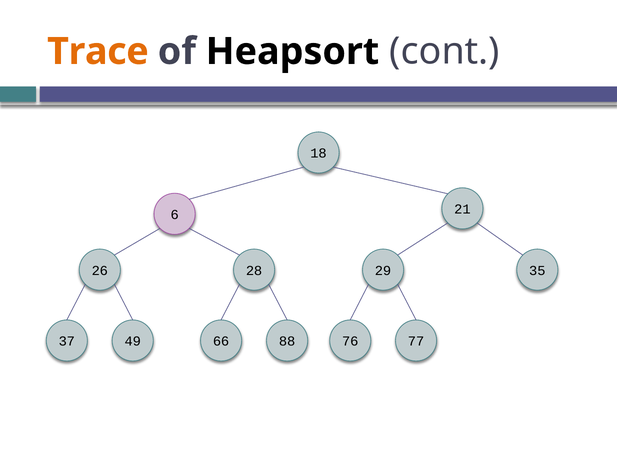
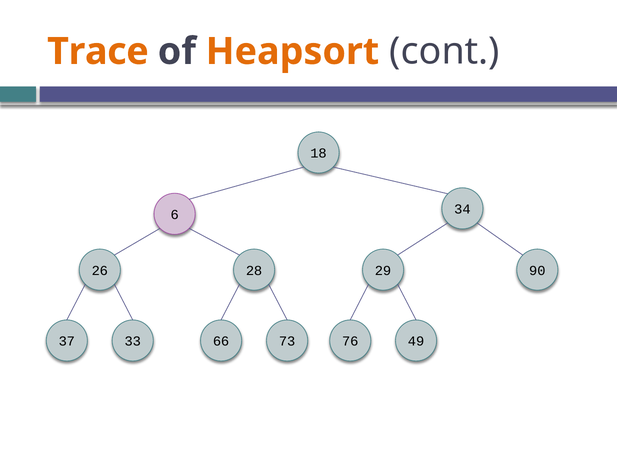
Heapsort colour: black -> orange (292, 51)
21: 21 -> 34 (462, 209)
35: 35 -> 90 (537, 270)
49: 49 -> 33 (133, 341)
88: 88 -> 73 (287, 341)
77: 77 -> 49 (416, 341)
